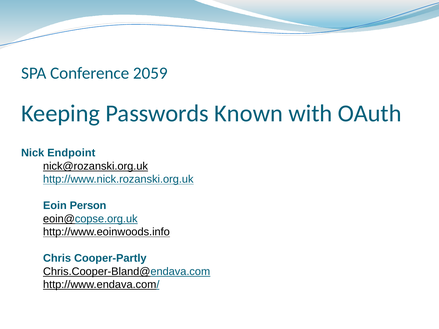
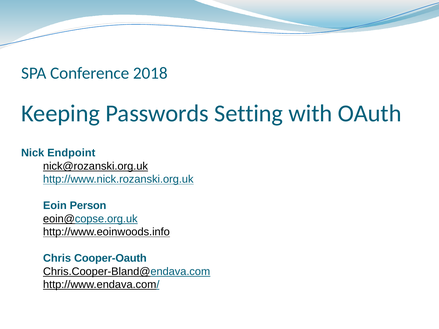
2059: 2059 -> 2018 (150, 73)
Known: Known -> Setting (249, 113)
Cooper-Partly: Cooper-Partly -> Cooper-Oauth (110, 258)
